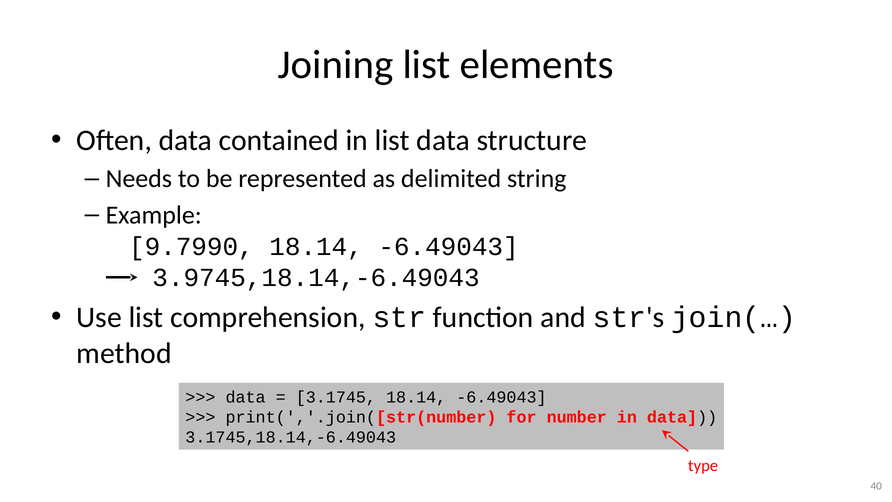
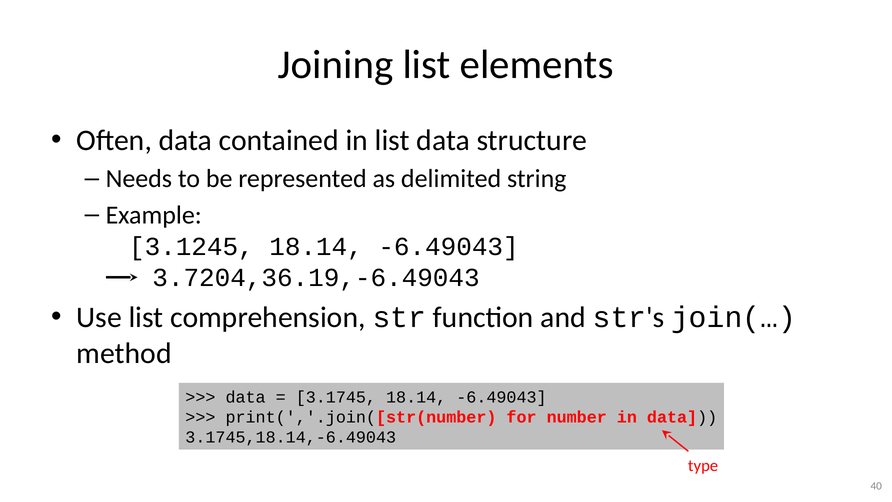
9.7990: 9.7990 -> 3.1245 (191, 246)
3.9745,18.14,-6.49043: 3.9745,18.14,-6.49043 -> 3.7204,36.19,-6.49043 (316, 278)
